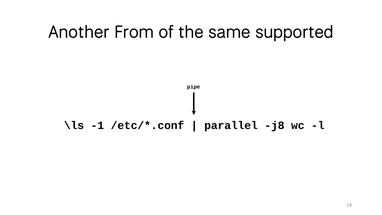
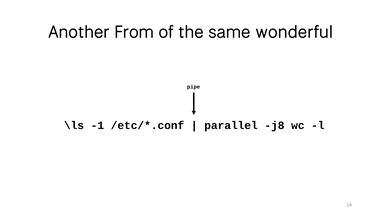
supported: supported -> wonderful (294, 32)
